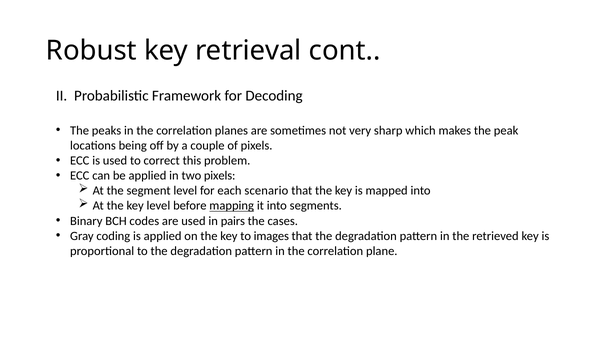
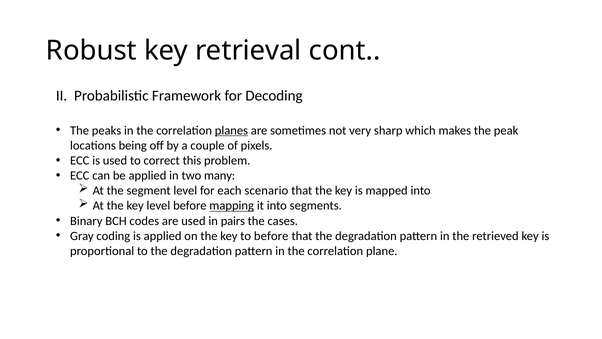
planes underline: none -> present (231, 130)
two pixels: pixels -> many (220, 175)
to images: images -> before (271, 236)
